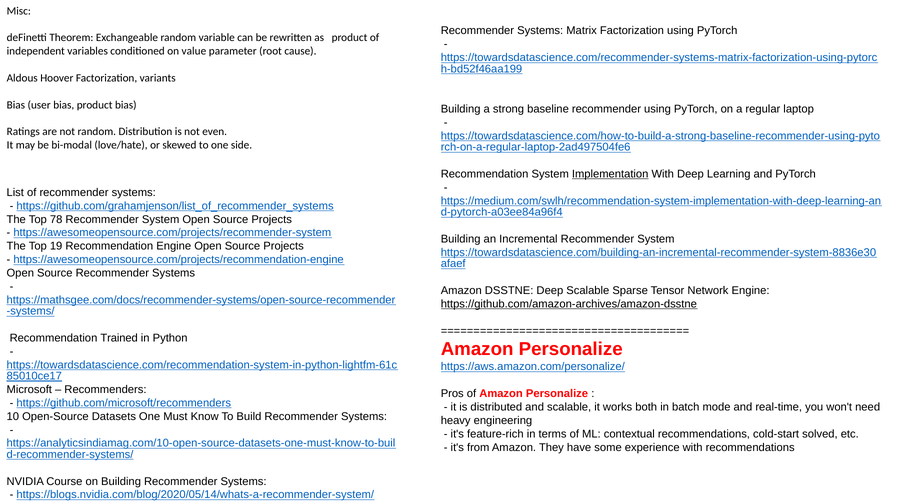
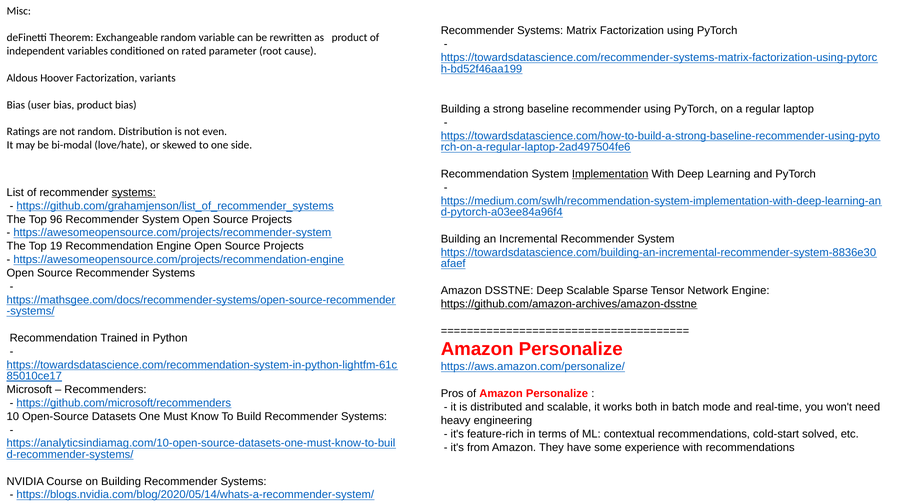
value: value -> rated (194, 51)
systems underline: none -> present (134, 193)
78: 78 -> 96 (56, 220)
